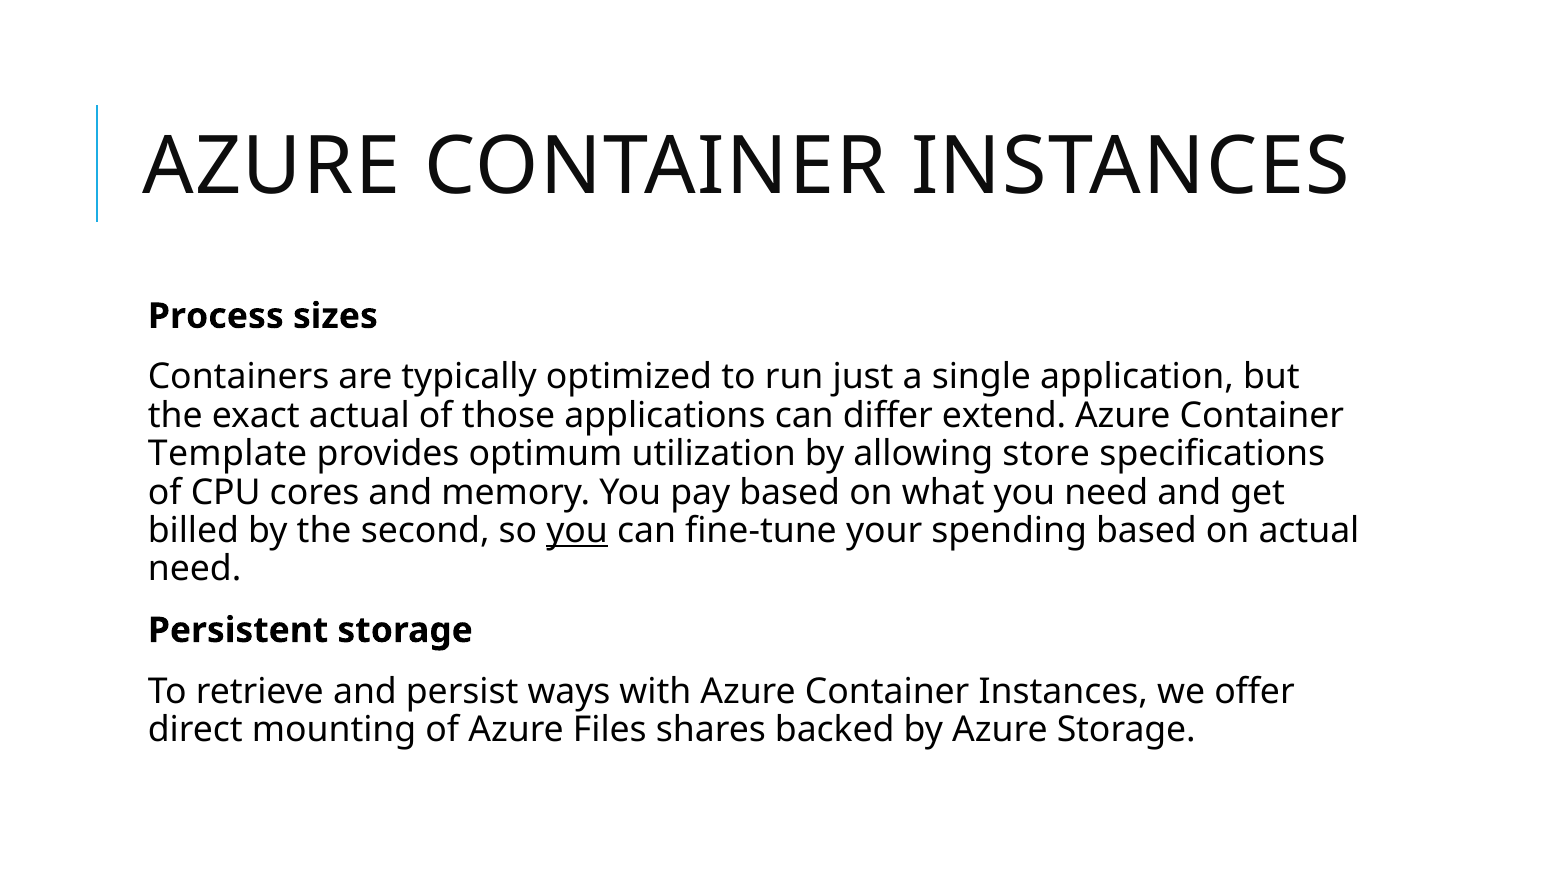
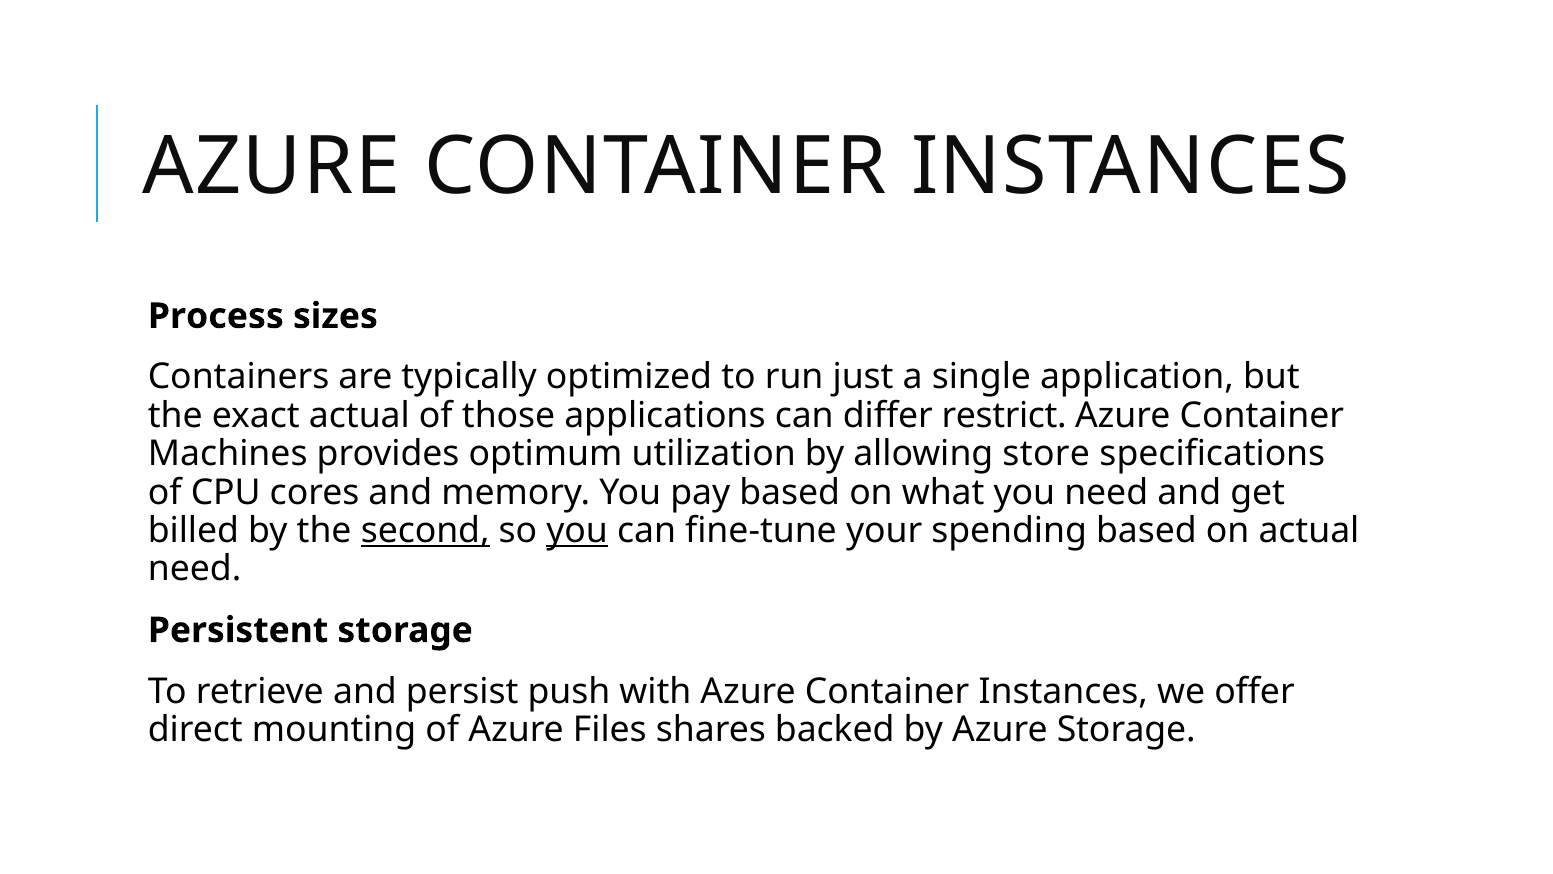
extend: extend -> restrict (1004, 415)
Template: Template -> Machines (228, 454)
second underline: none -> present (425, 531)
ways: ways -> push (569, 691)
